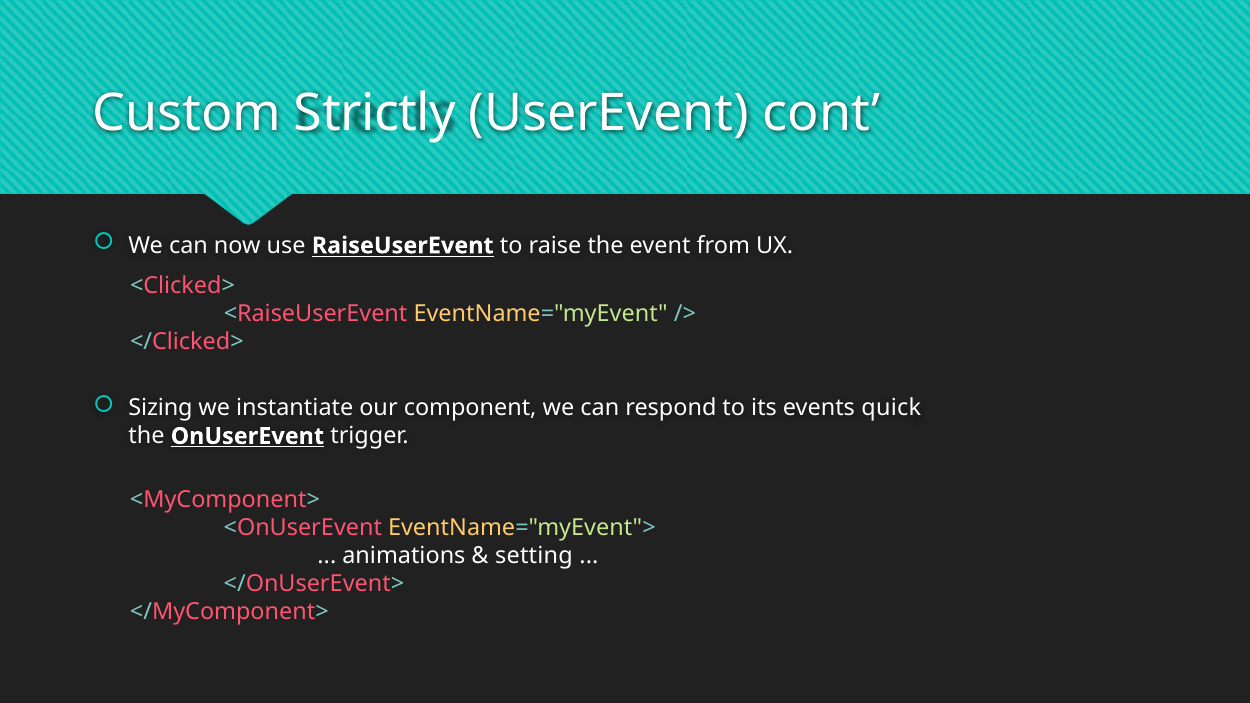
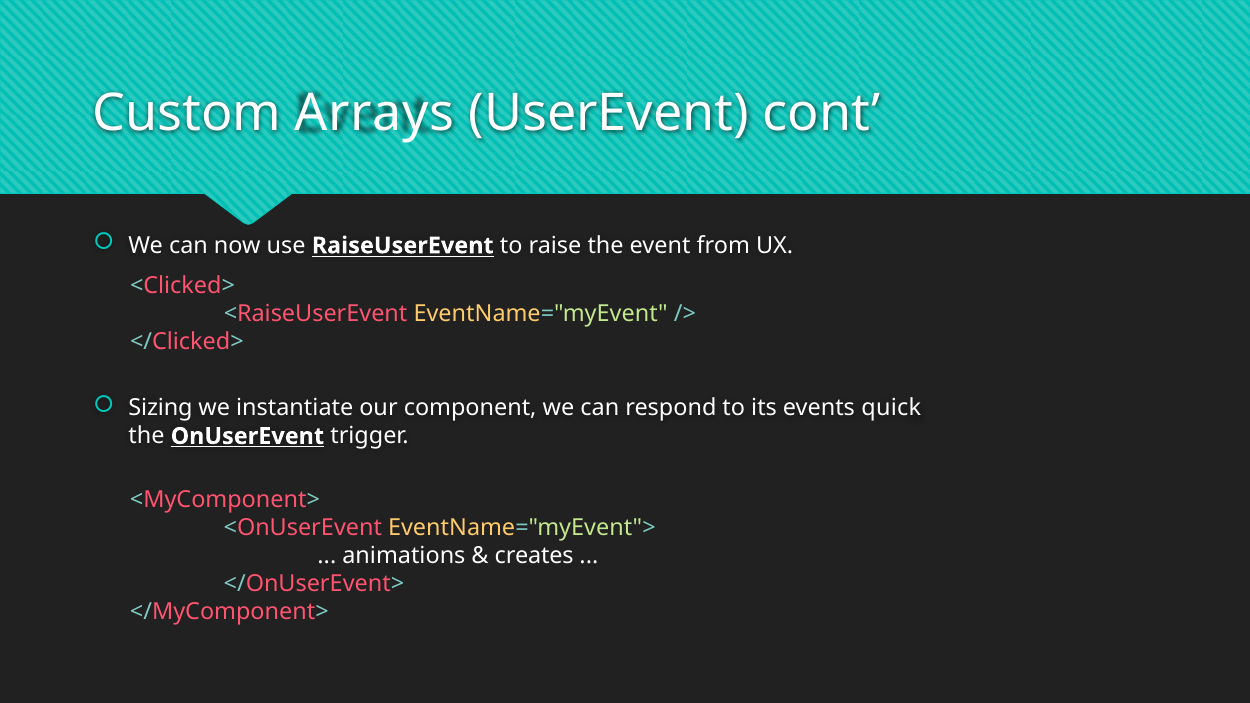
Strictly: Strictly -> Arrays (375, 113)
setting: setting -> creates (534, 556)
